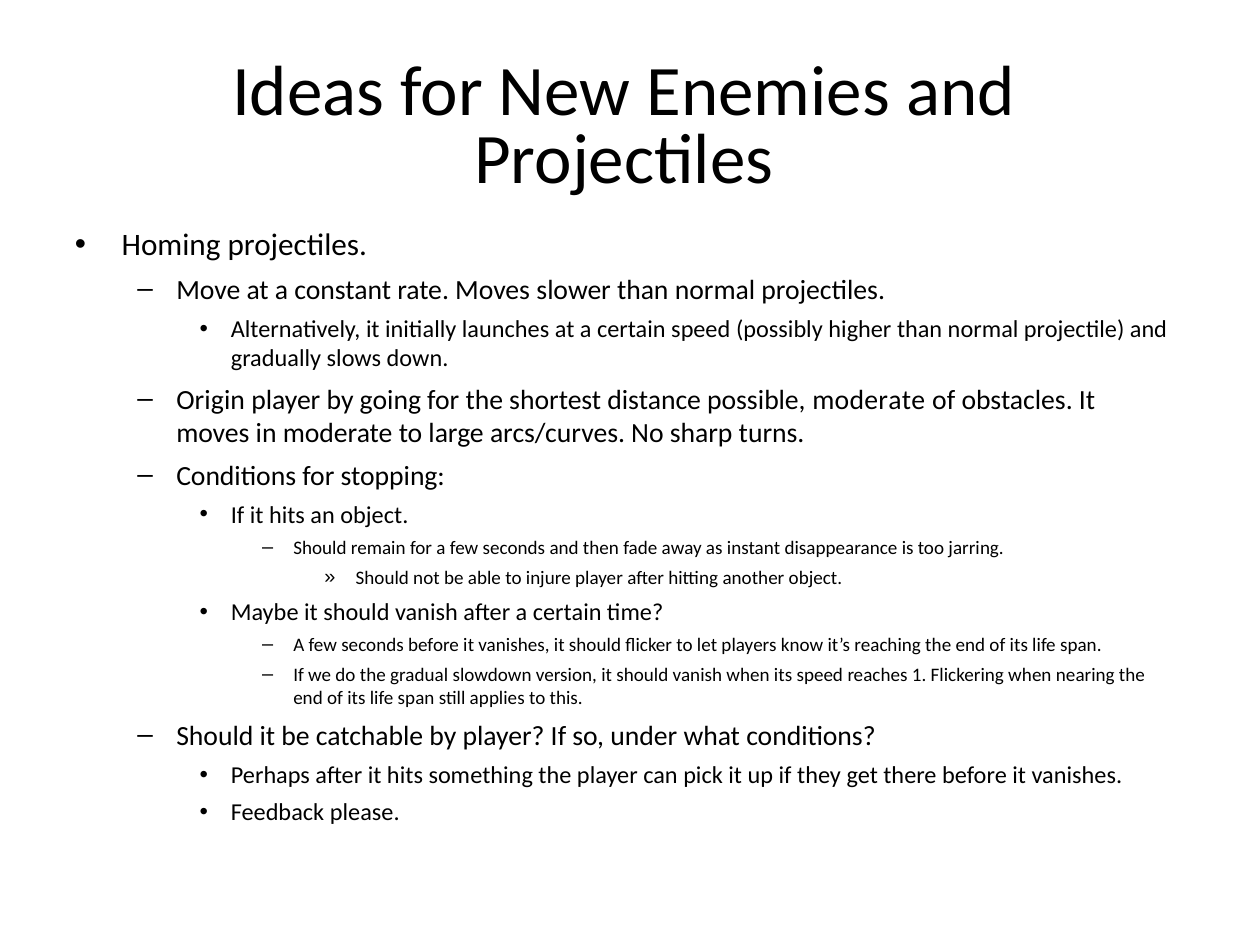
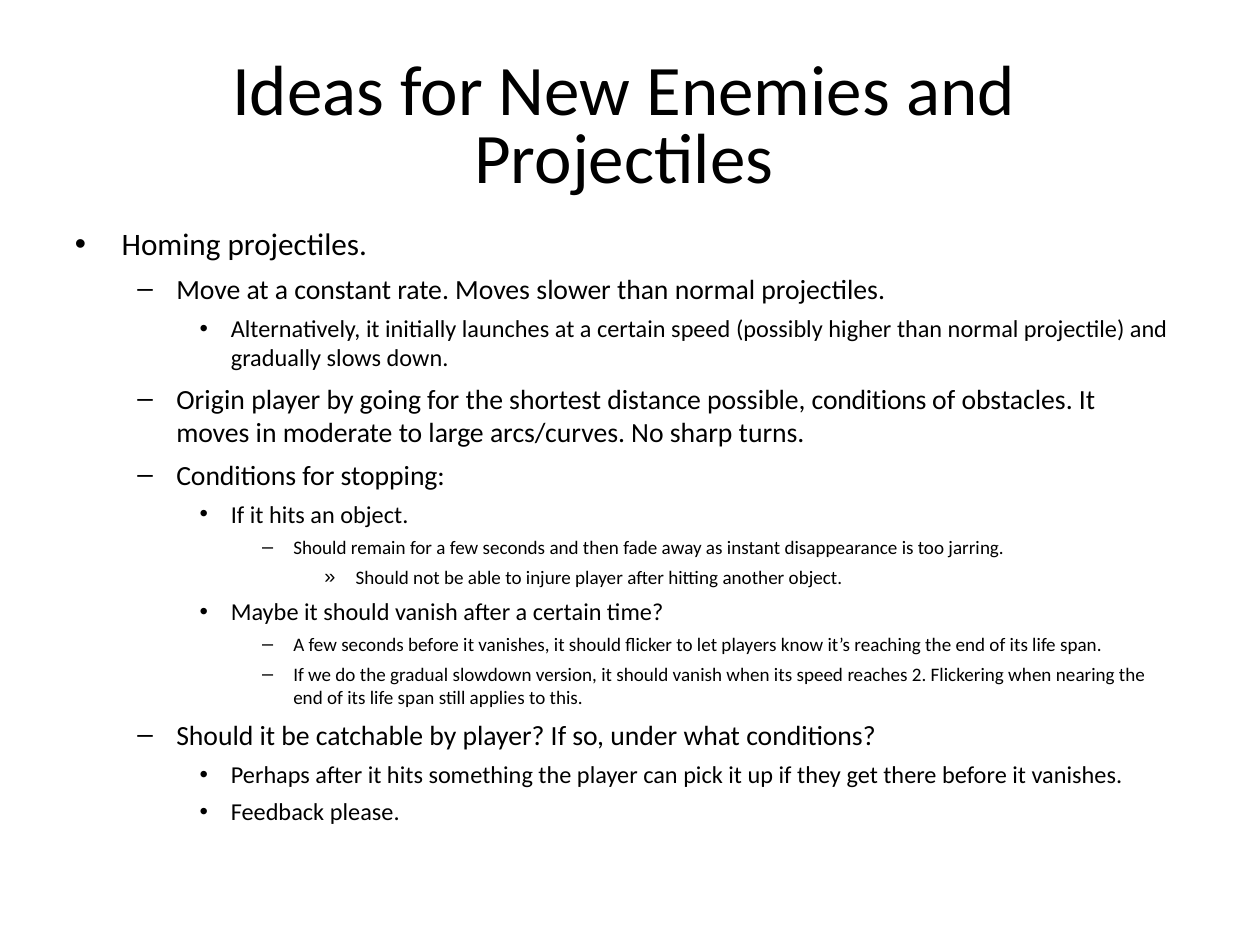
possible moderate: moderate -> conditions (869, 400)
1: 1 -> 2 (919, 675)
